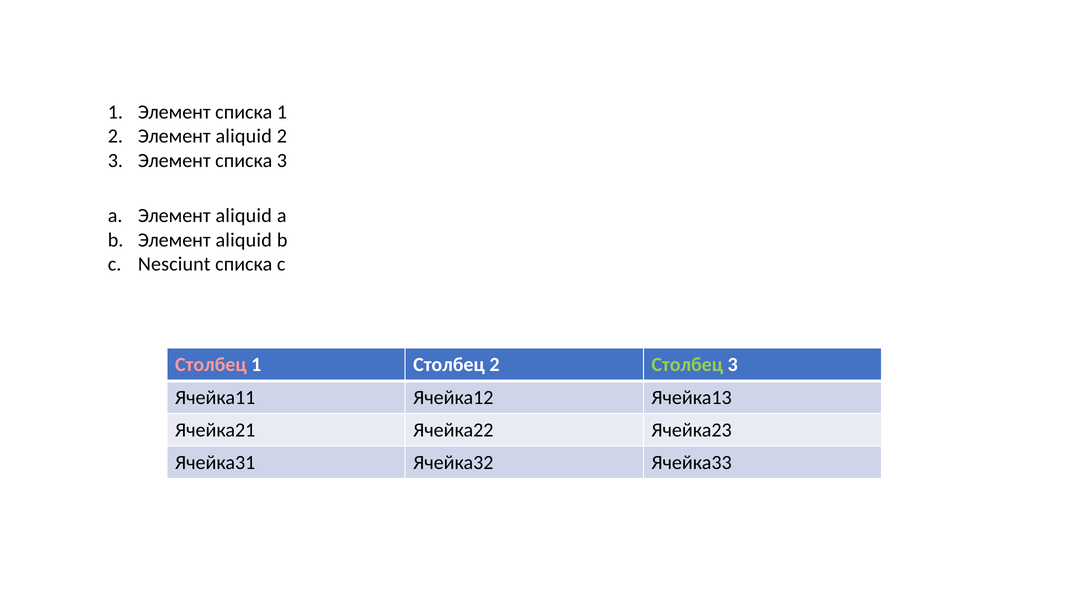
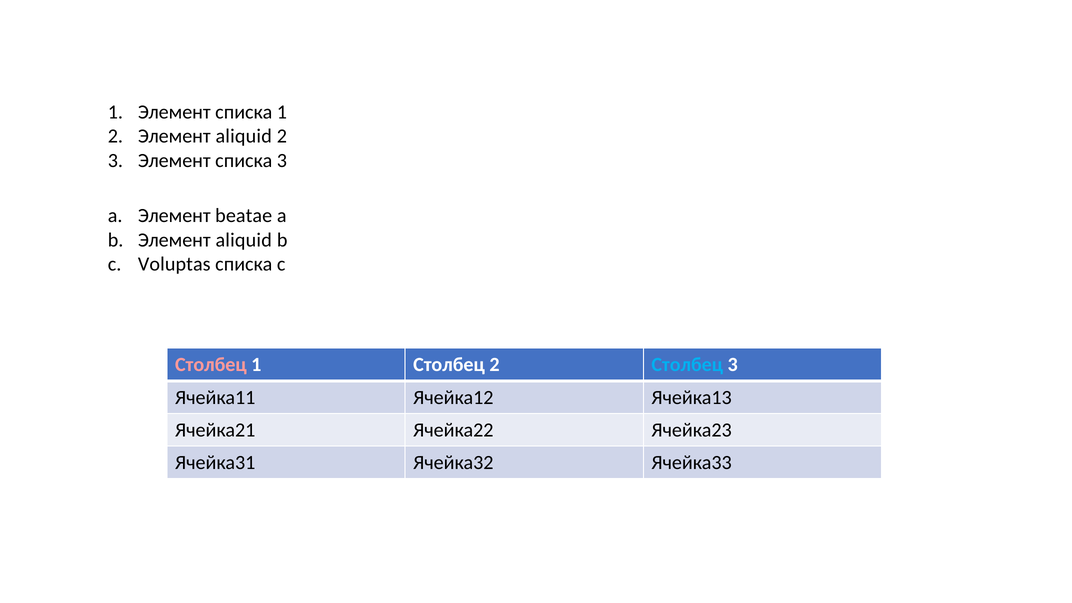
a Элемент aliquid: aliquid -> beatae (244, 216)
Nesciunt: Nesciunt -> Voluptas (174, 264)
Столбец colour: light green -> light blue (687, 365)
